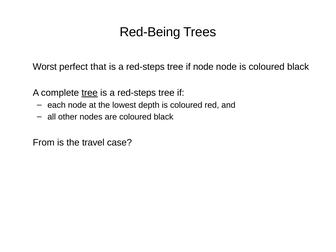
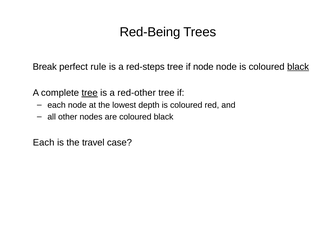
Worst: Worst -> Break (45, 67)
that: that -> rule (98, 67)
black underline: none -> present (298, 67)
red-steps: red-steps -> red-other (137, 93)
From: From -> Each (44, 143)
